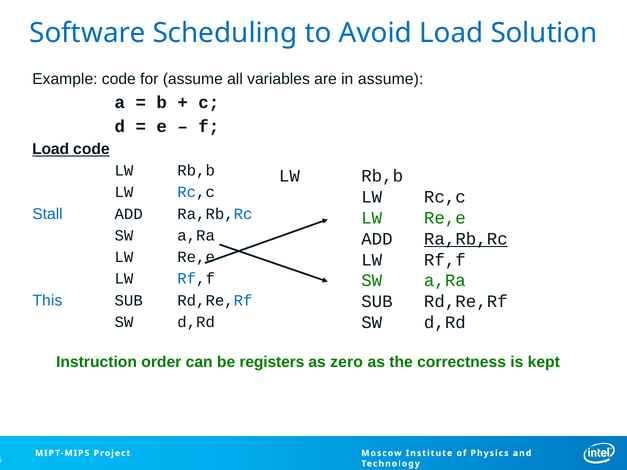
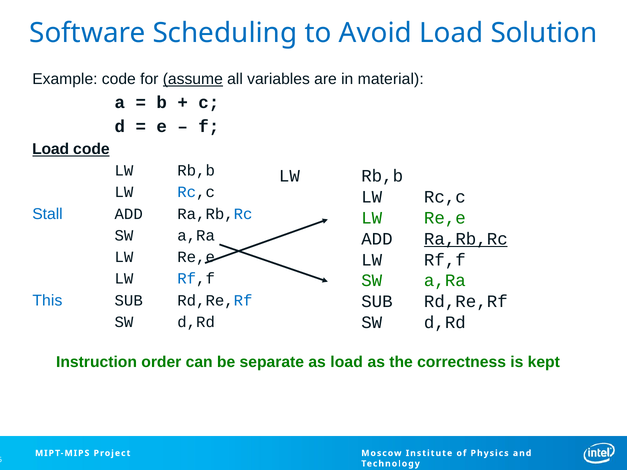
assume underline: none -> present (193, 79)
in assume: assume -> material (391, 79)
registers: registers -> separate (272, 362)
as zero: zero -> load (347, 362)
